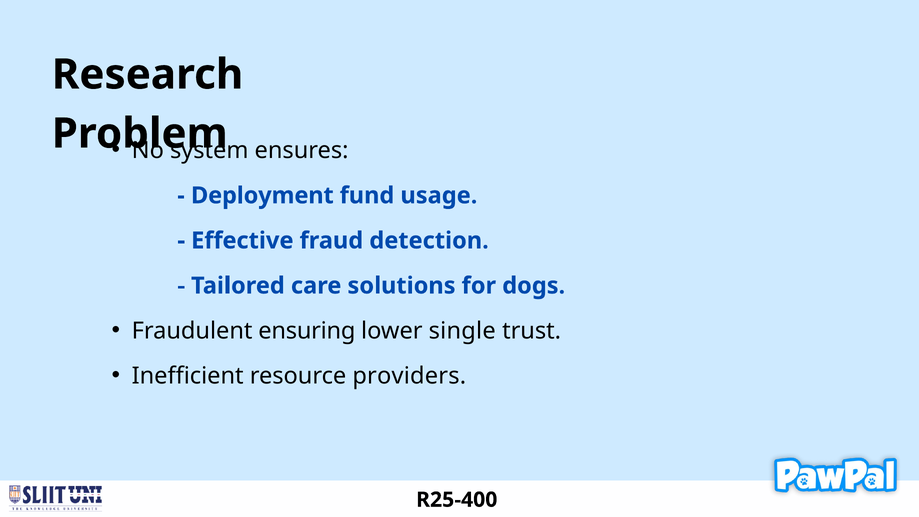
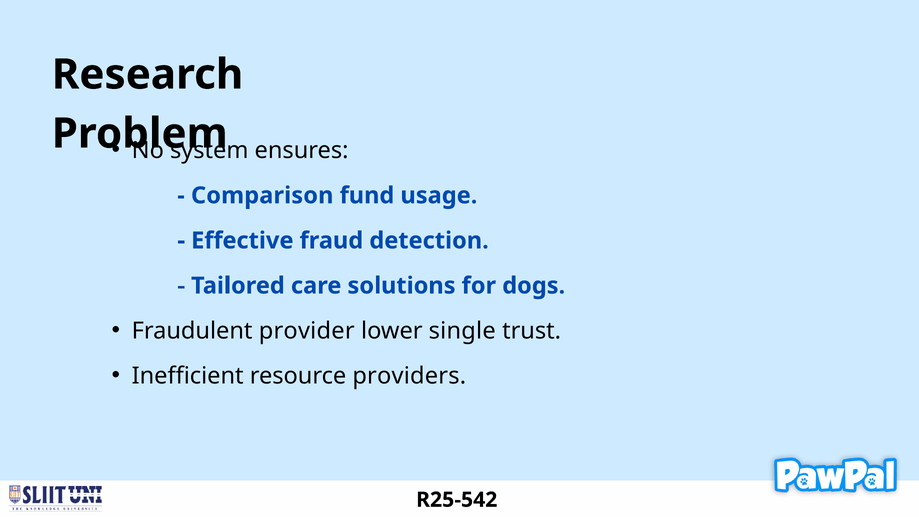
Deployment: Deployment -> Comparison (262, 196)
ensuring: ensuring -> provider (307, 331)
R25-400: R25-400 -> R25-542 (457, 500)
